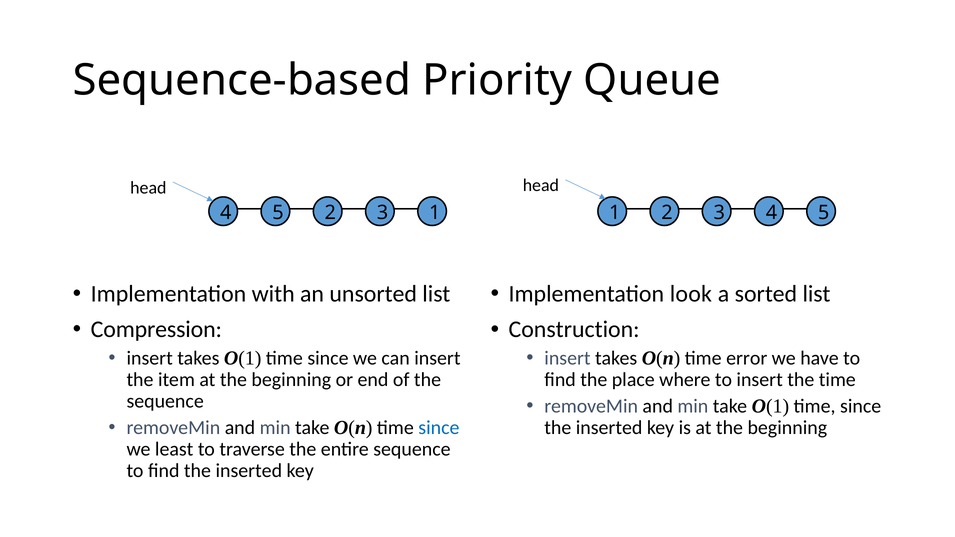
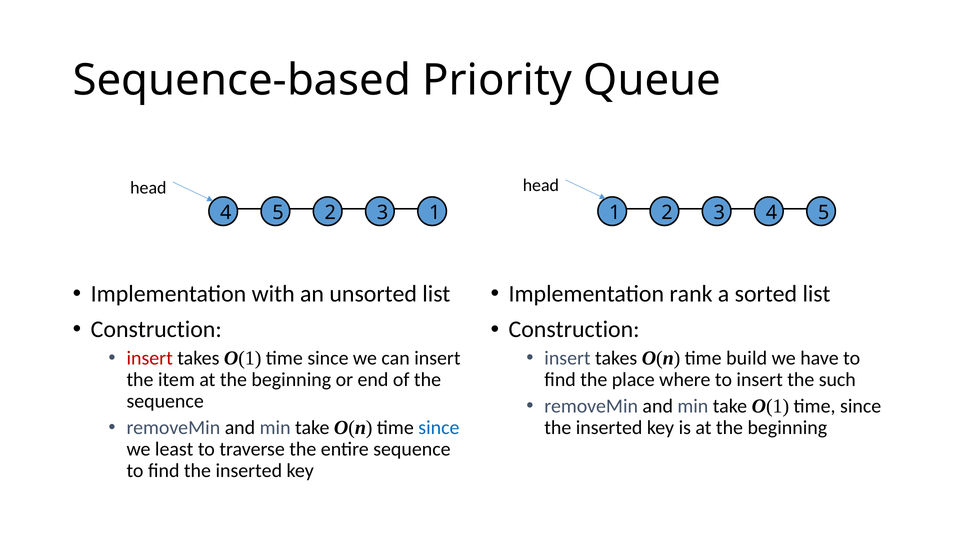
look: look -> rank (691, 294)
Compression: Compression -> Construction (156, 330)
error: error -> build (747, 358)
insert colour: black -> red (150, 358)
the time: time -> such (837, 380)
